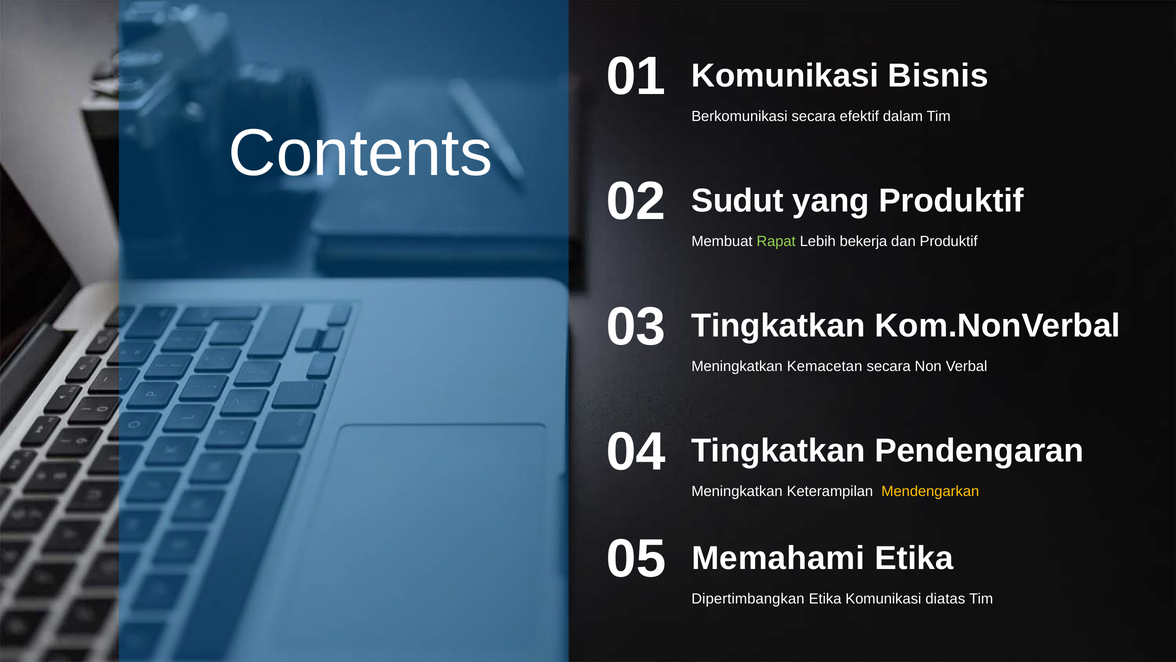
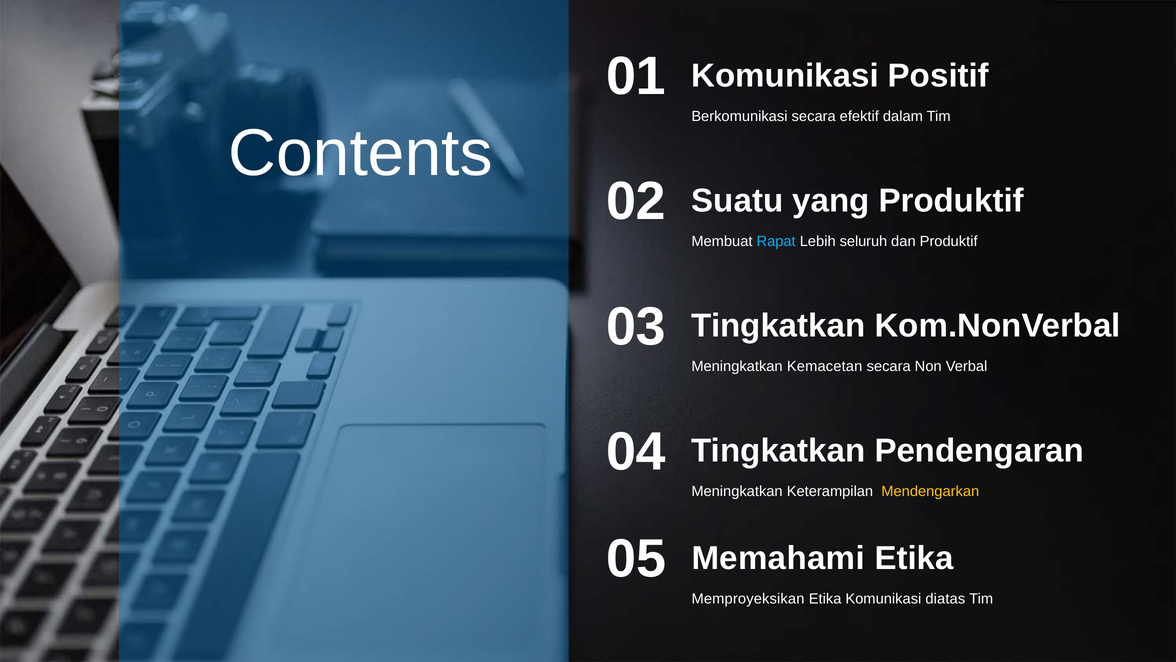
Bisnis: Bisnis -> Positif (938, 76)
Sudut: Sudut -> Suatu (737, 201)
Rapat colour: light green -> light blue (776, 241)
bekerja: bekerja -> seluruh (863, 241)
Dipertimbangkan: Dipertimbangkan -> Memproyeksikan (748, 598)
